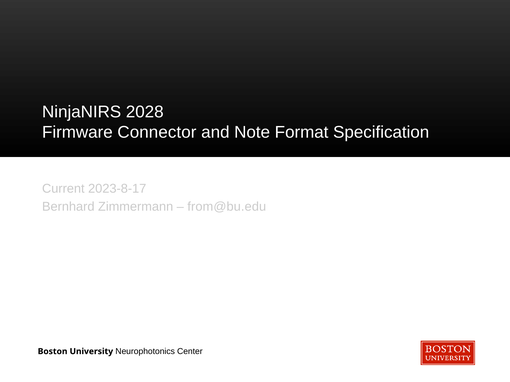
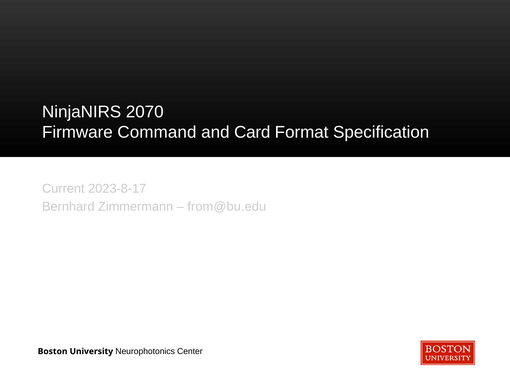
2028: 2028 -> 2070 (145, 112)
Connector: Connector -> Command (157, 133)
Note: Note -> Card (252, 133)
